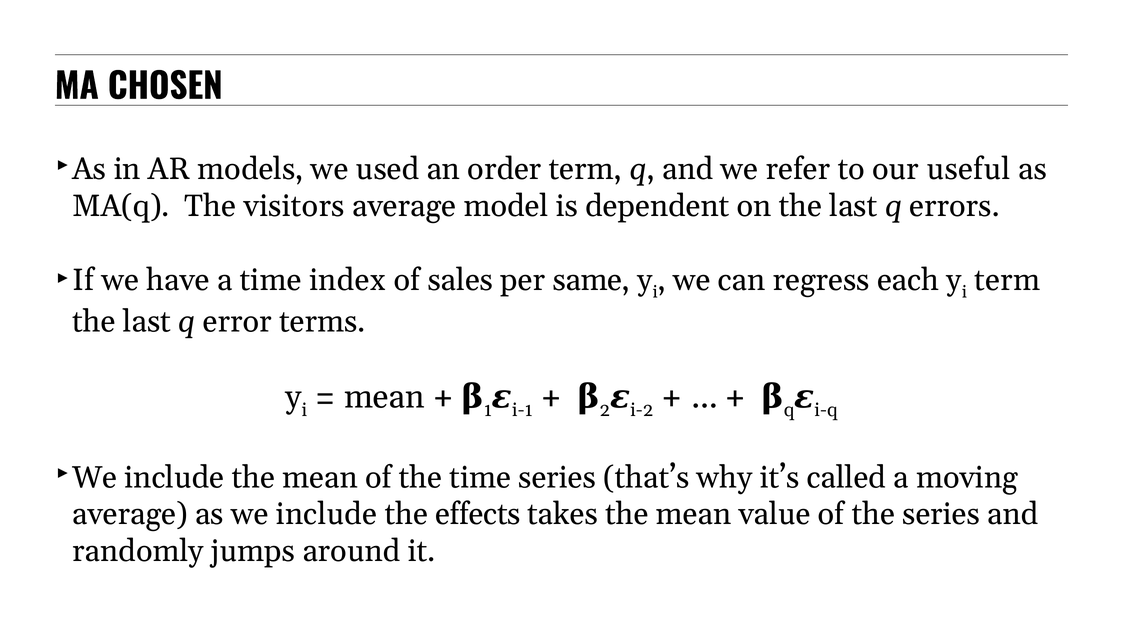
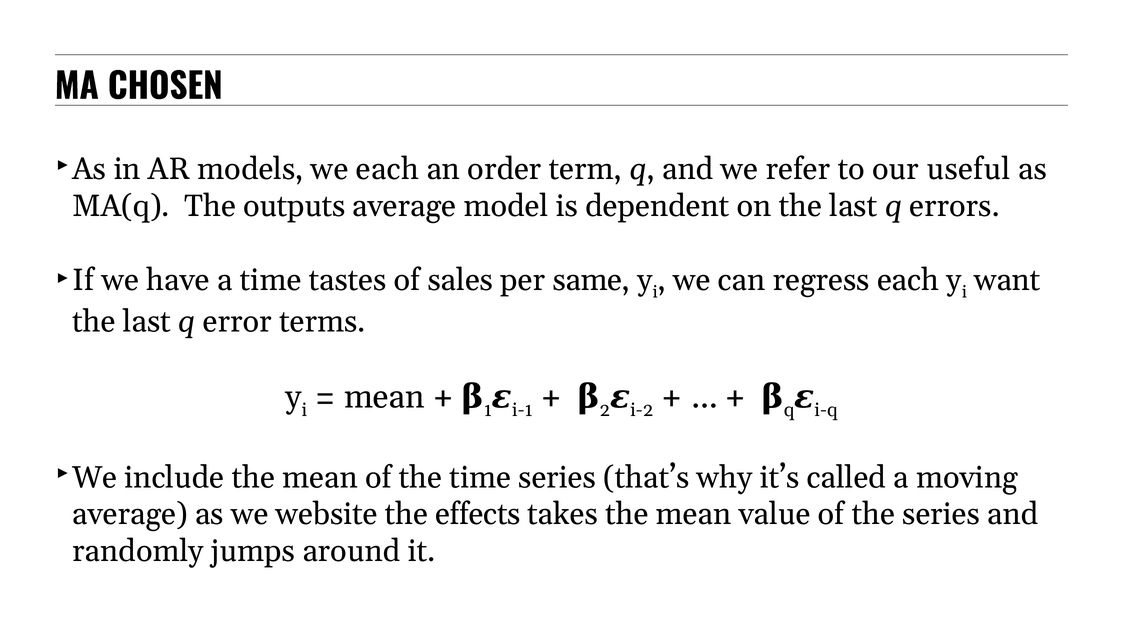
we used: used -> each (387, 169)
visitors: visitors -> outputs (294, 206)
index: index -> tastes (348, 280)
term: term -> want (1007, 280)
as we include: include -> website (327, 514)
